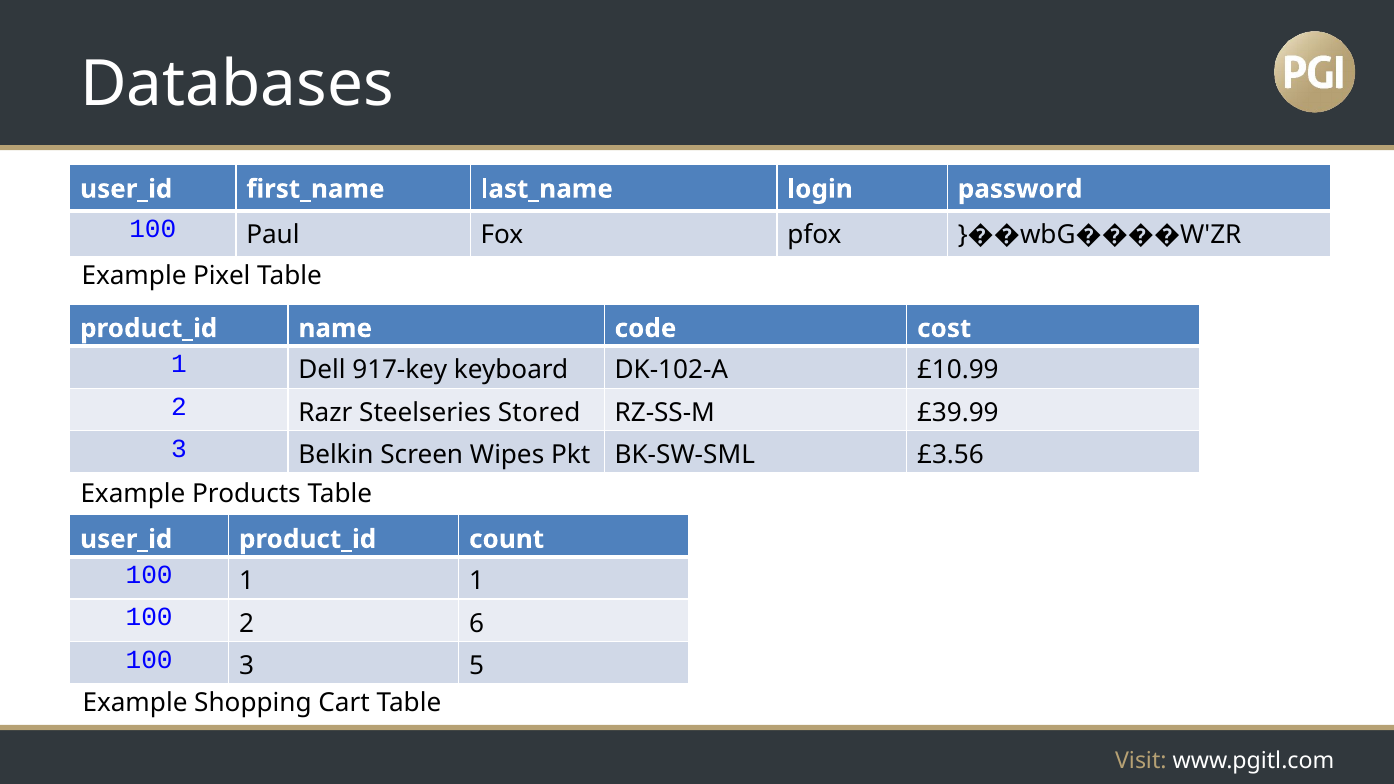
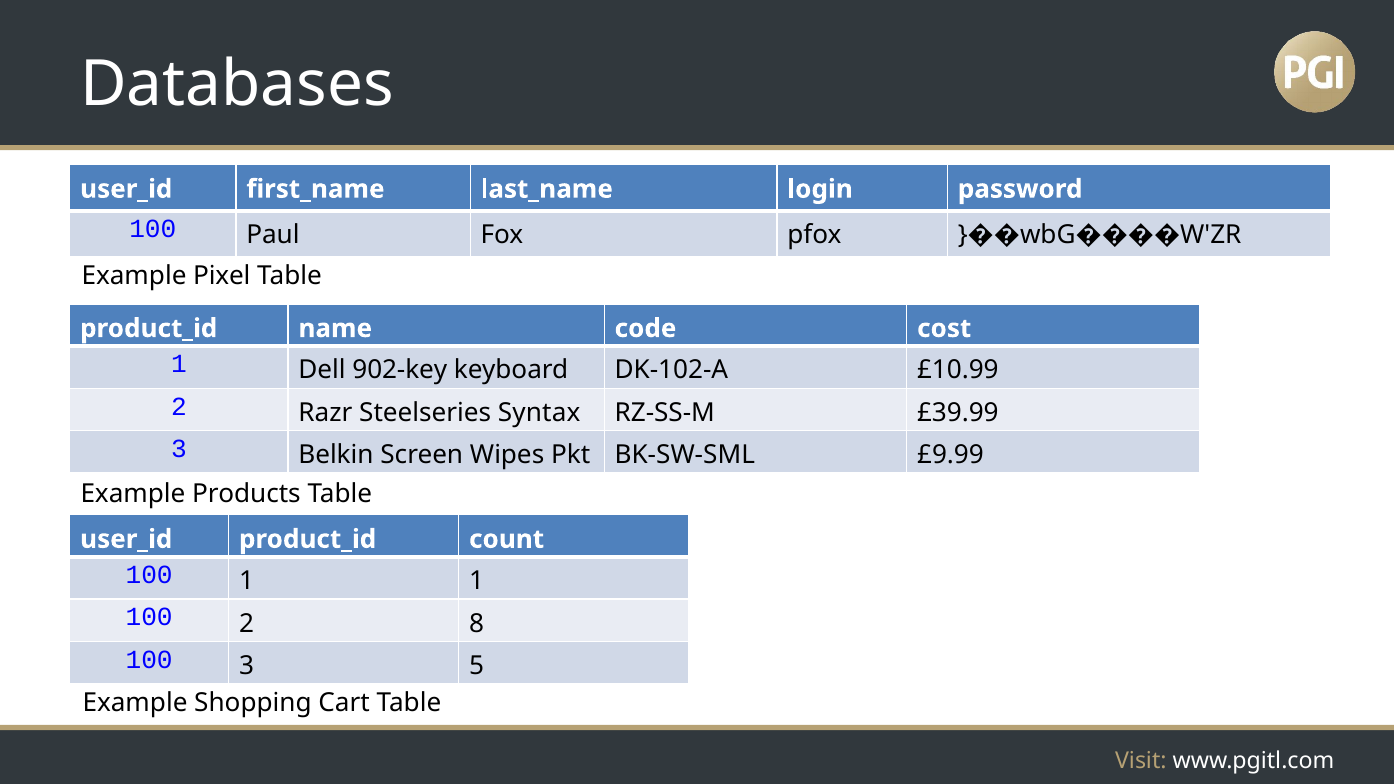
917-key: 917-key -> 902-key (400, 370)
Stored: Stored -> Syntax (539, 413)
£3.56: £3.56 -> £9.99 (950, 455)
6: 6 -> 8 (477, 624)
